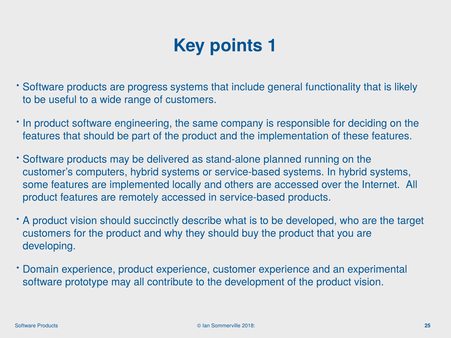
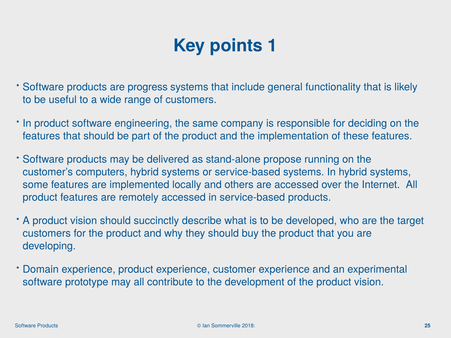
planned: planned -> propose (282, 160)
